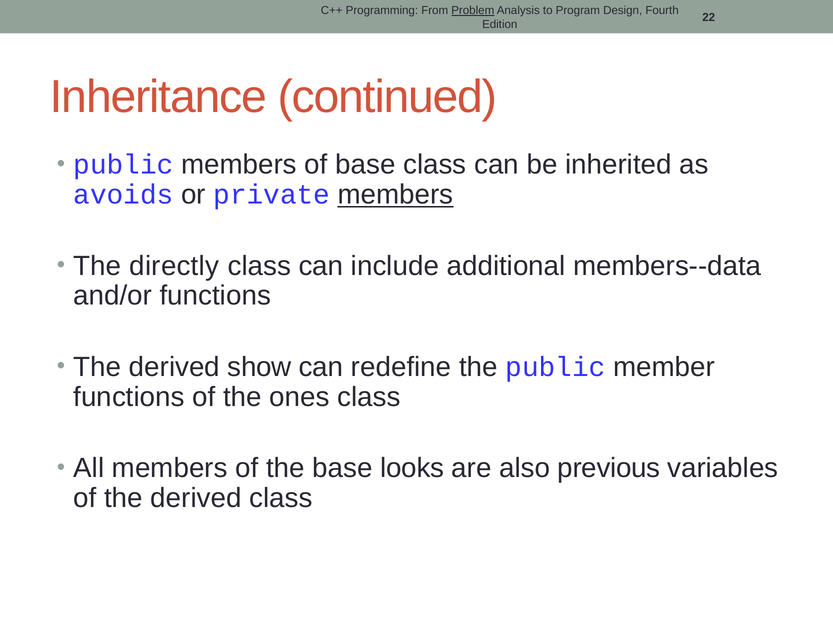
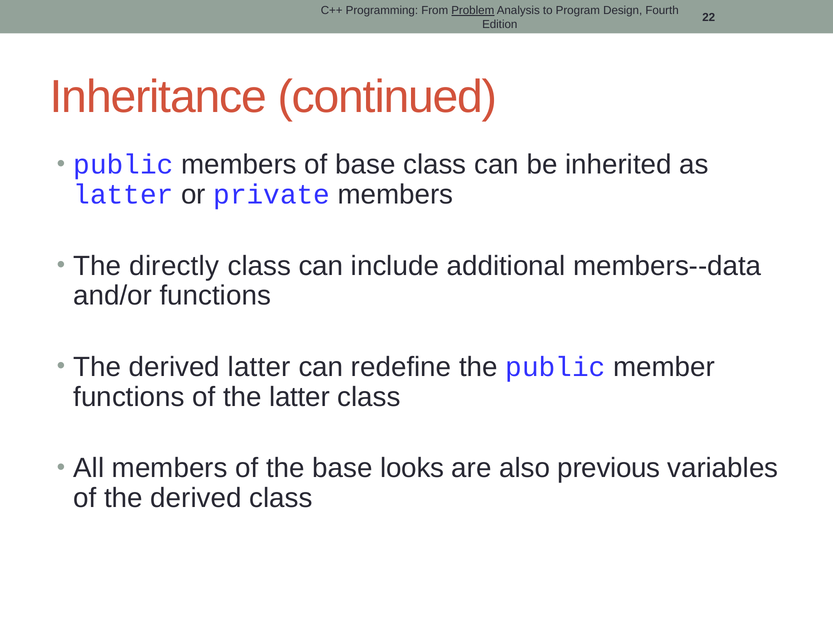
avoids: avoids -> latter (123, 195)
members underline: present -> none (395, 195)
derived show: show -> latter (259, 367)
the ones: ones -> latter (300, 397)
